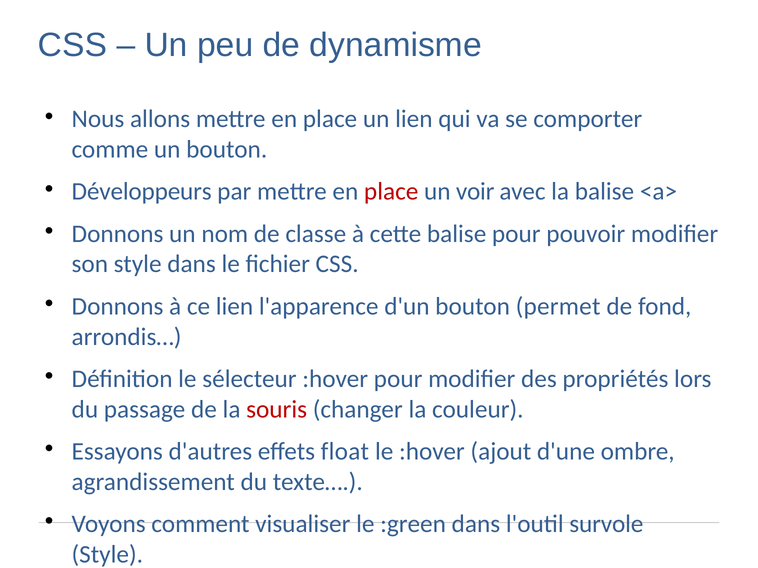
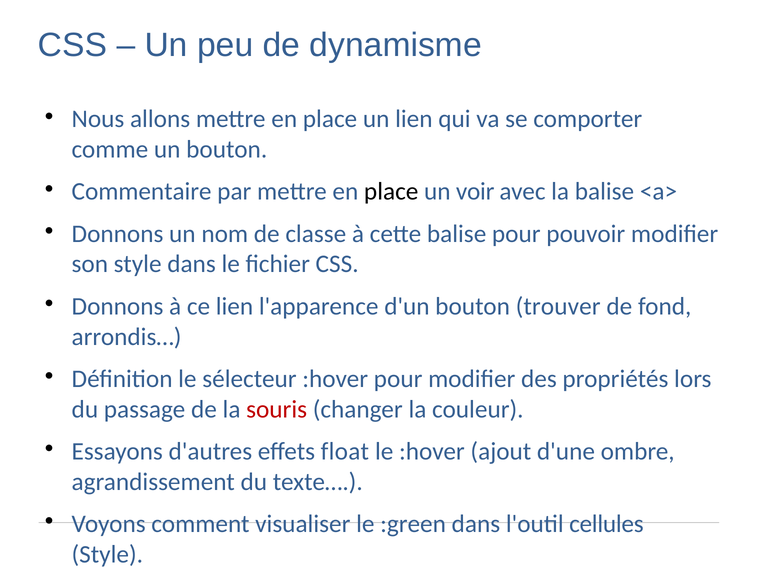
Développeurs: Développeurs -> Commentaire (142, 192)
place colour: red -> black (391, 192)
permet: permet -> trouver (558, 307)
survole: survole -> cellules (606, 524)
